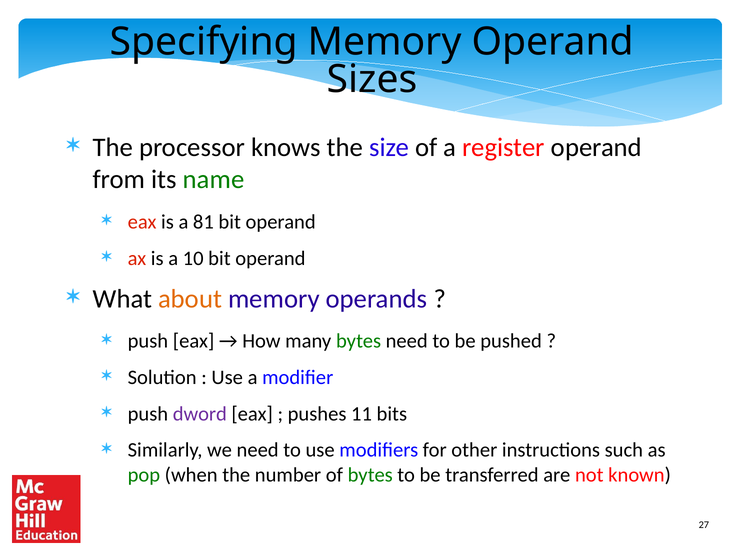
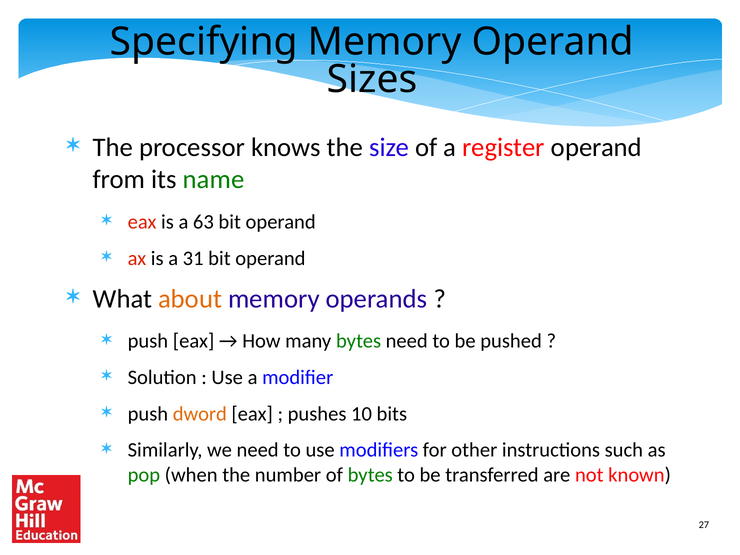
81: 81 -> 63 (203, 222)
10: 10 -> 31 (193, 258)
dword colour: purple -> orange (200, 414)
11: 11 -> 10 (362, 414)
